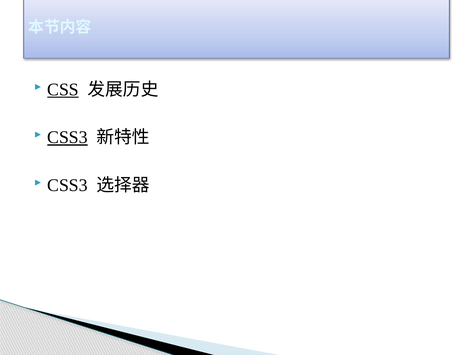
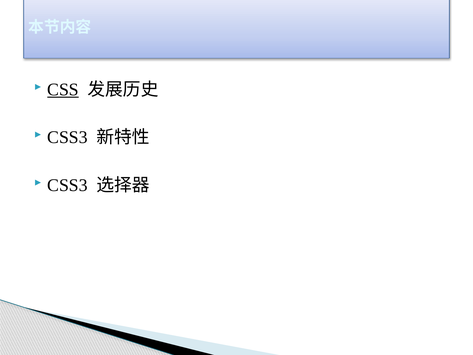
CSS3 underline: present -> none (67, 137)
